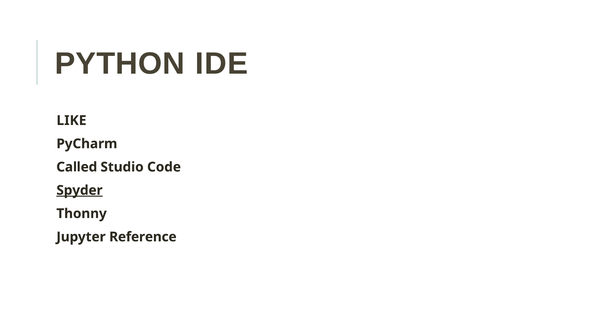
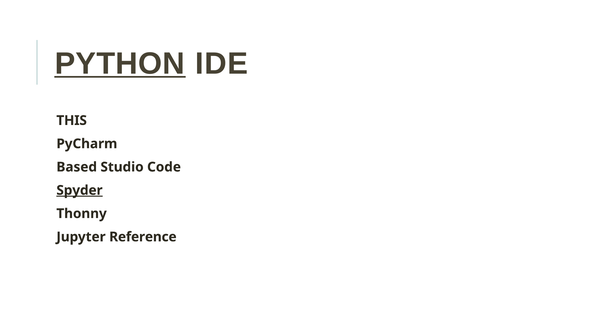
PYTHON underline: none -> present (120, 64)
LIKE: LIKE -> THIS (72, 120)
Called: Called -> Based (77, 167)
